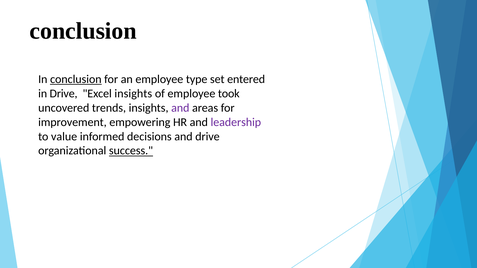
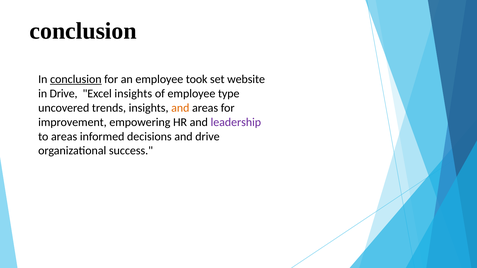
type: type -> took (197, 79)
entered: entered -> website (246, 79)
took: took -> type (229, 94)
and colour: purple -> orange (180, 108)
to value: value -> areas (64, 137)
success underline: present -> none (131, 151)
